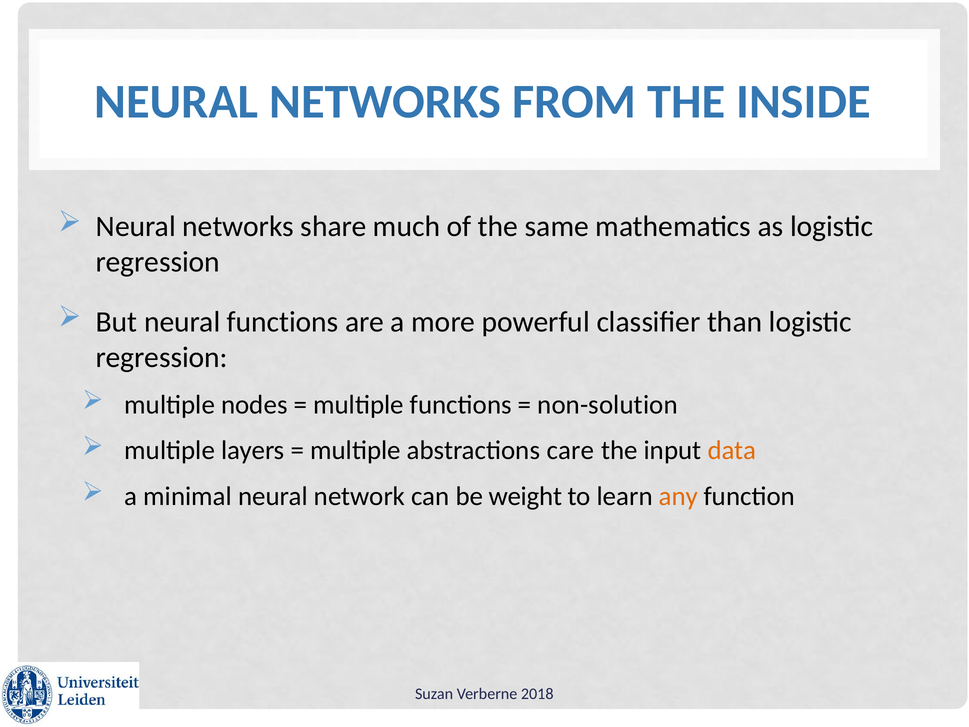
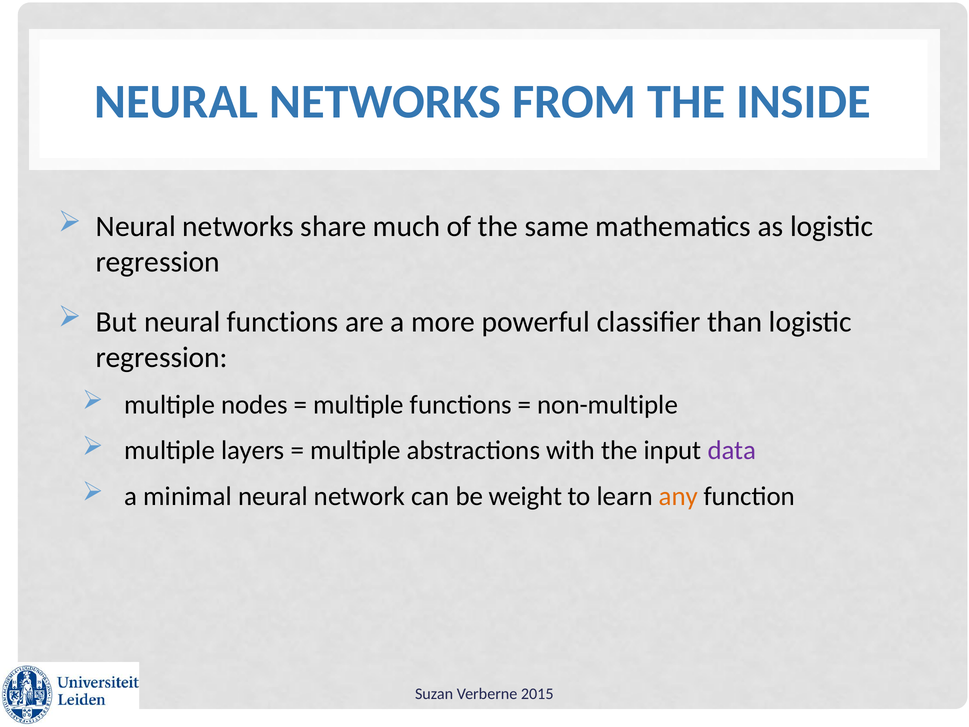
non-solution: non-solution -> non-multiple (608, 405)
care: care -> with (571, 450)
data colour: orange -> purple (732, 450)
2018: 2018 -> 2015 (537, 694)
